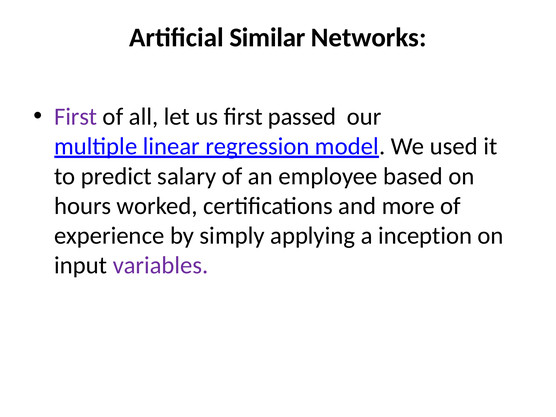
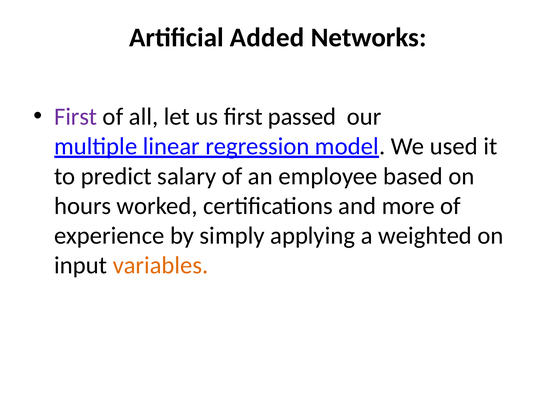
Similar: Similar -> Added (267, 38)
inception: inception -> weighted (425, 236)
variables colour: purple -> orange (161, 265)
